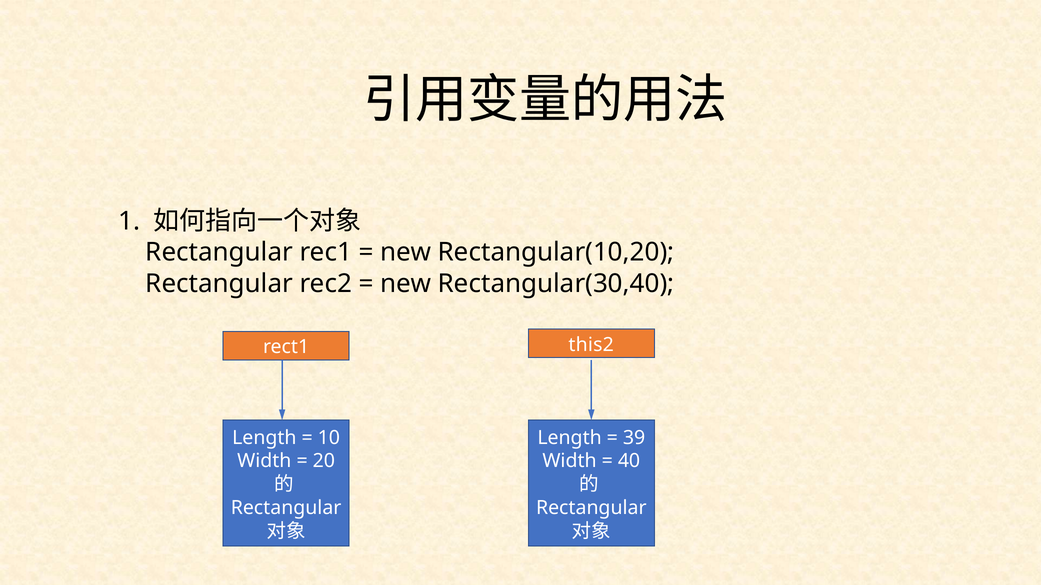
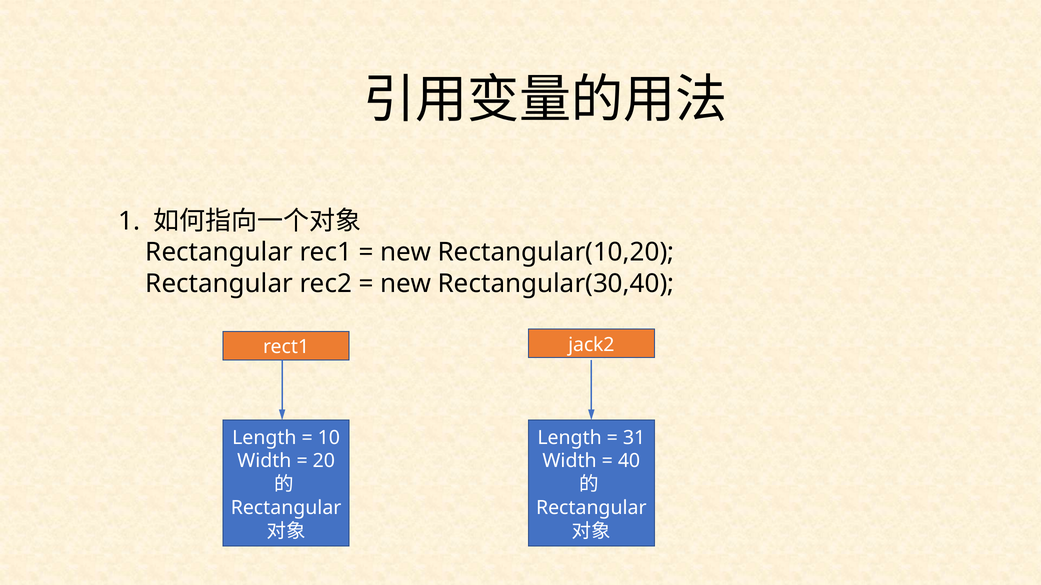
this2: this2 -> jack2 (591, 345)
39: 39 -> 31 (634, 438)
